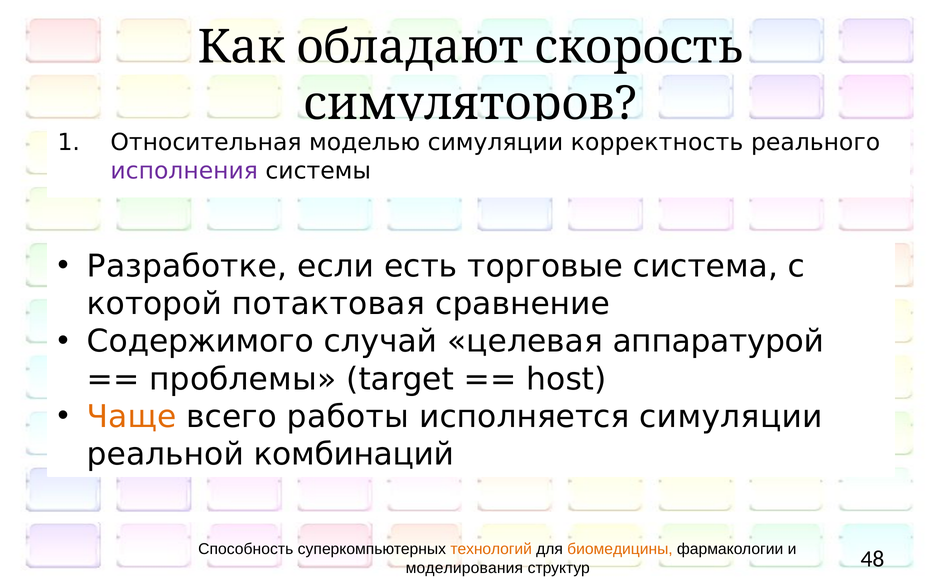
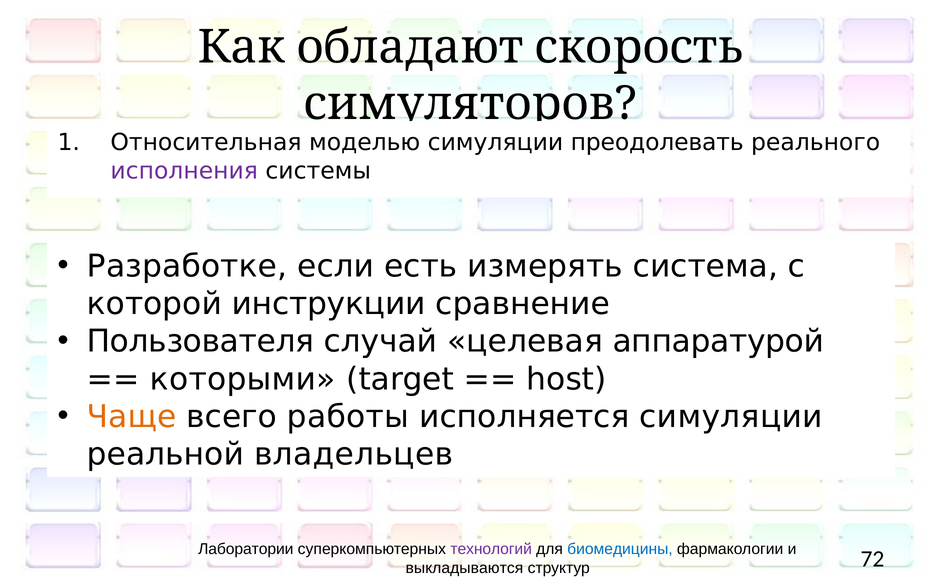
корректность: корректность -> преодолевать (657, 143)
торговые: торговые -> измерять (545, 266)
потактовая: потактовая -> инструкции (329, 304)
Содержимого: Содержимого -> Пользователя (200, 342)
проблемы: проблемы -> которыми (243, 379)
комбинаций: комбинаций -> владельцев (354, 455)
Способность: Способность -> Лаборатории (246, 550)
технологий colour: orange -> purple (491, 550)
биомедицины colour: orange -> blue (620, 550)
моделирования: моделирования -> выкладываются (464, 568)
48: 48 -> 72 (872, 559)
